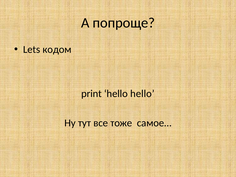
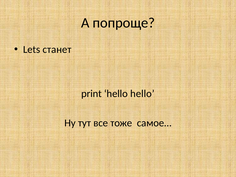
кодом: кодом -> станет (57, 50)
